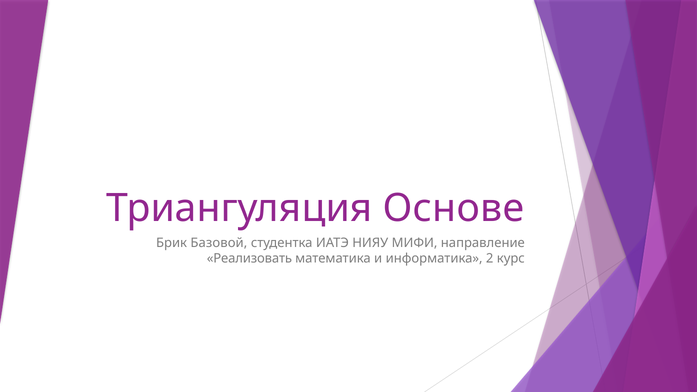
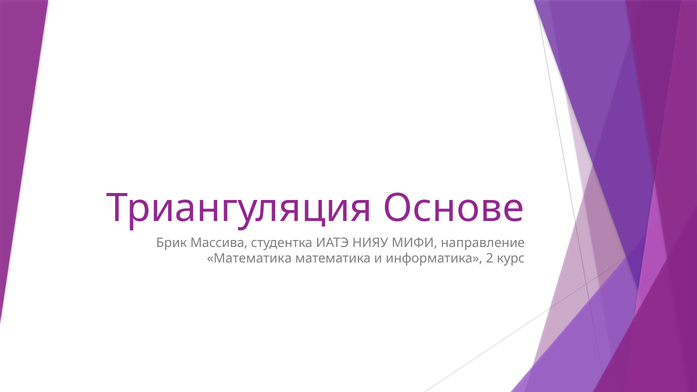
Базовой: Базовой -> Массива (219, 243)
Реализовать: Реализовать -> Математика (249, 259)
